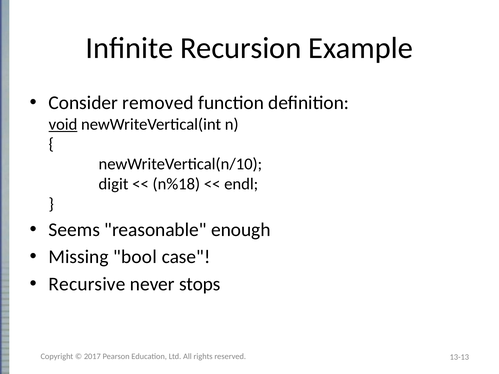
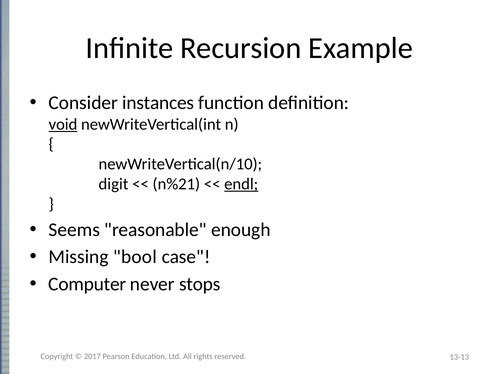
removed: removed -> instances (158, 103)
n%18: n%18 -> n%21 (176, 184)
endl underline: none -> present (241, 184)
Recursive: Recursive -> Computer (87, 284)
